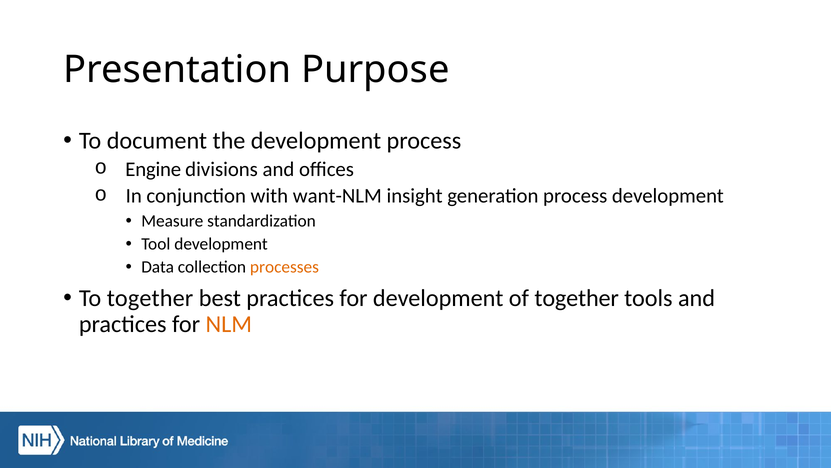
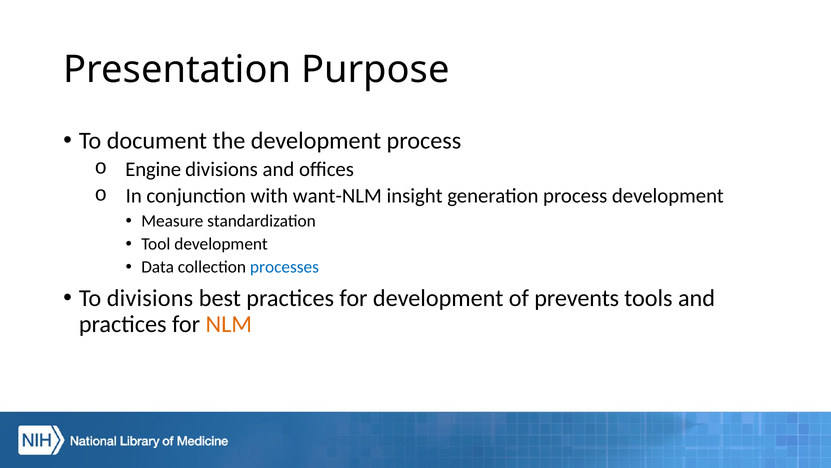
processes colour: orange -> blue (284, 267)
To together: together -> divisions (150, 298)
of together: together -> prevents (577, 298)
